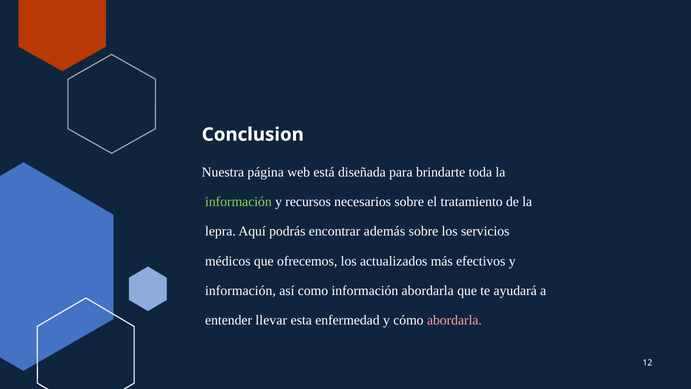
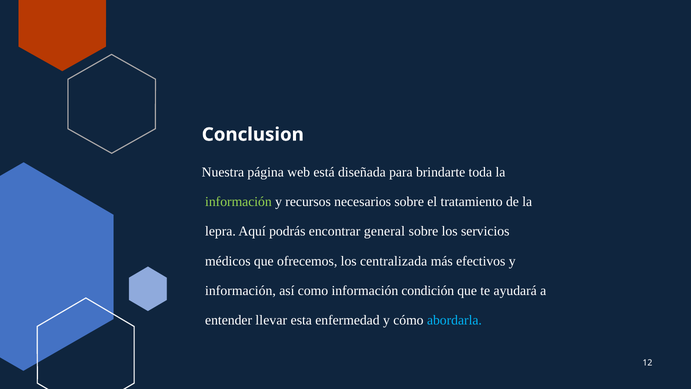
además: además -> general (384, 231)
actualizados: actualizados -> centralizada (394, 261)
información abordarla: abordarla -> condición (428, 290)
abordarla colour: pink -> light blue (454, 320)
